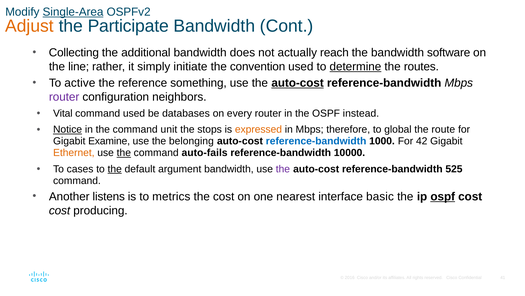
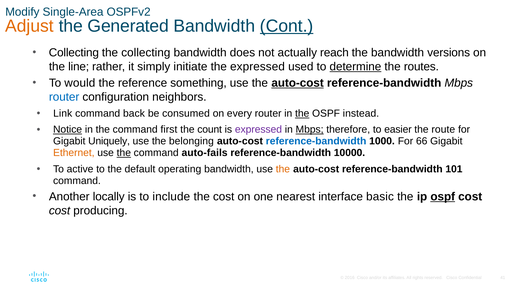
Single-Area underline: present -> none (73, 12)
Participate: Participate -> Generated (128, 26)
Cont underline: none -> present (287, 26)
the additional: additional -> collecting (146, 52)
software: software -> versions (449, 52)
the convention: convention -> expressed (257, 66)
active: active -> would (80, 83)
router colour: purple -> blue (64, 97)
Vital: Vital -> Link (63, 113)
command used: used -> back (134, 113)
databases: databases -> consumed (186, 113)
the underline: none -> present (302, 113)
unit: unit -> first (169, 129)
stops: stops -> count (210, 129)
expressed colour: orange -> purple (258, 129)
Mbps underline: none -> present (310, 129)
global: global -> easier (398, 129)
Examine: Examine -> Uniquely (109, 141)
42: 42 -> 66 (422, 141)
cases: cases -> active (80, 169)
the underline: present -> none (115, 169)
argument: argument -> operating (180, 169)
the colour: purple -> orange (283, 169)
525: 525 -> 101 (454, 169)
listens: listens -> locally (109, 196)
metrics: metrics -> include (171, 196)
